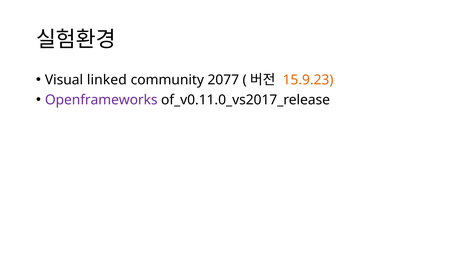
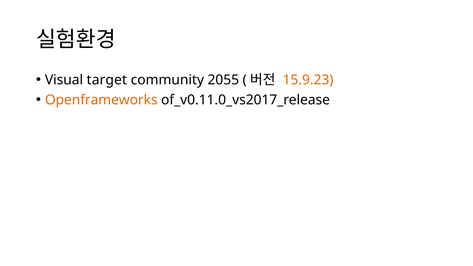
linked: linked -> target (107, 80)
2077: 2077 -> 2055 (223, 80)
Openframeworks colour: purple -> orange (101, 100)
